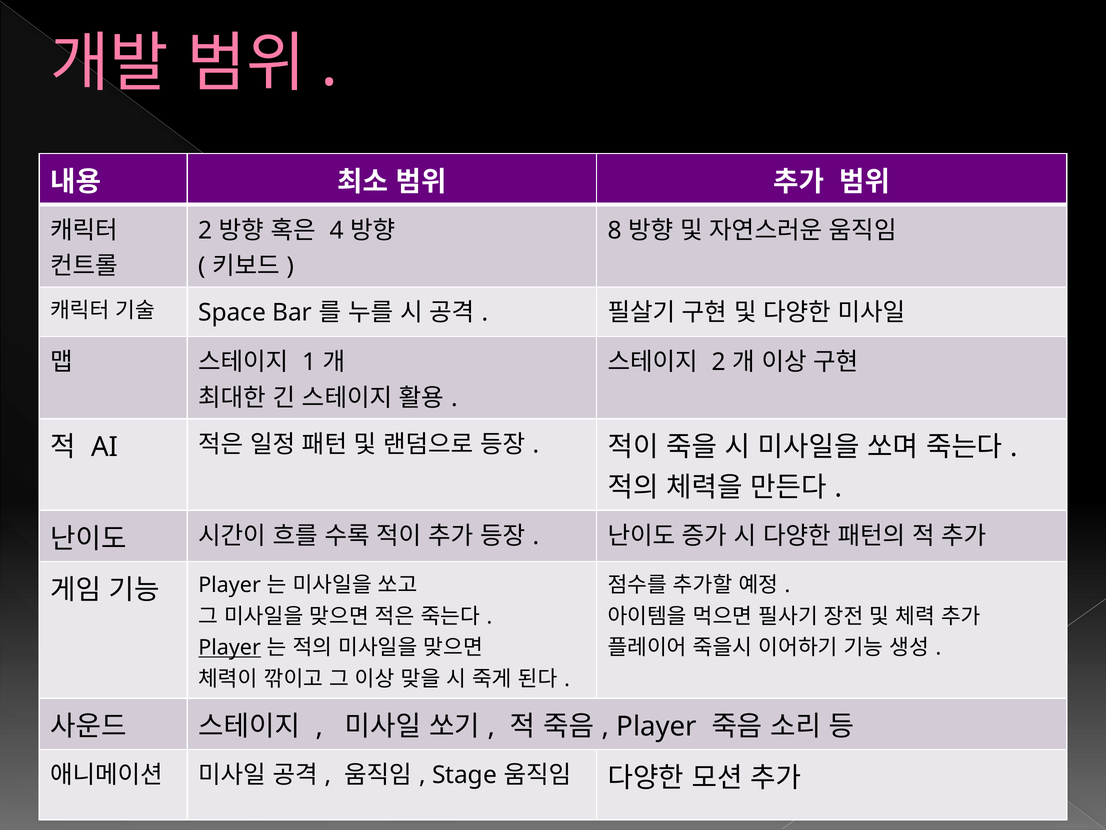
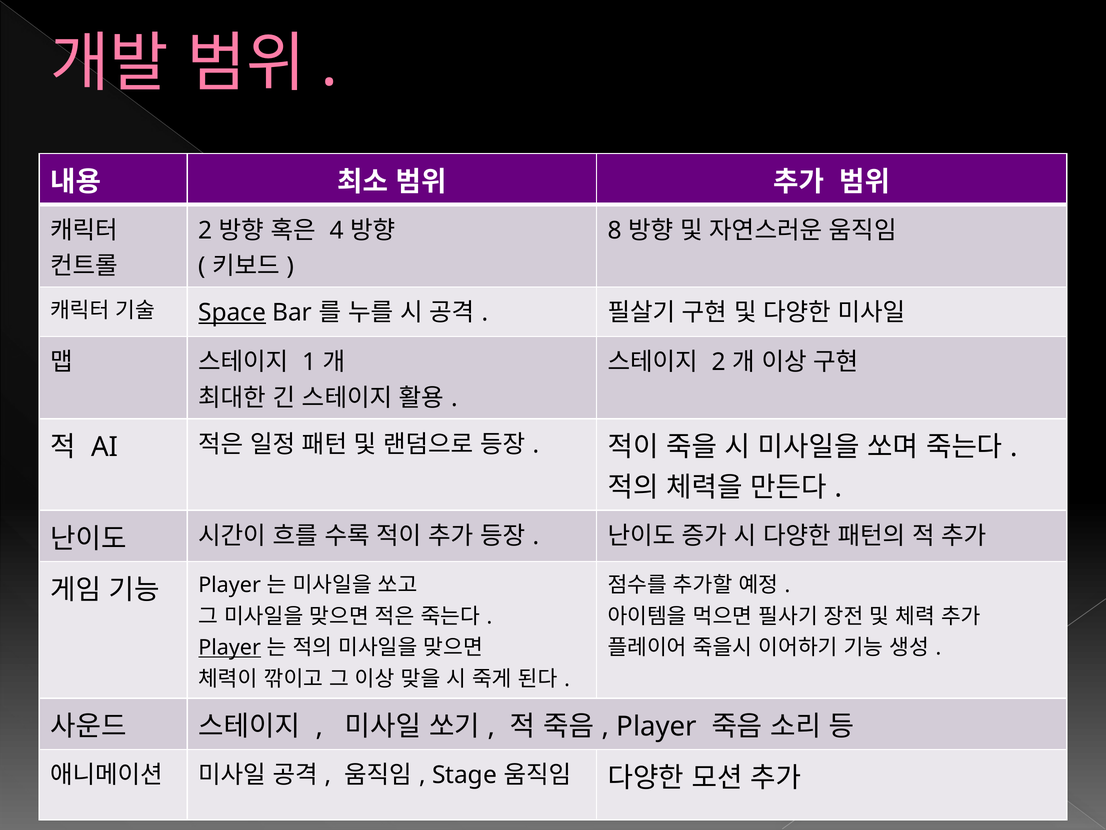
Space underline: none -> present (232, 313)
